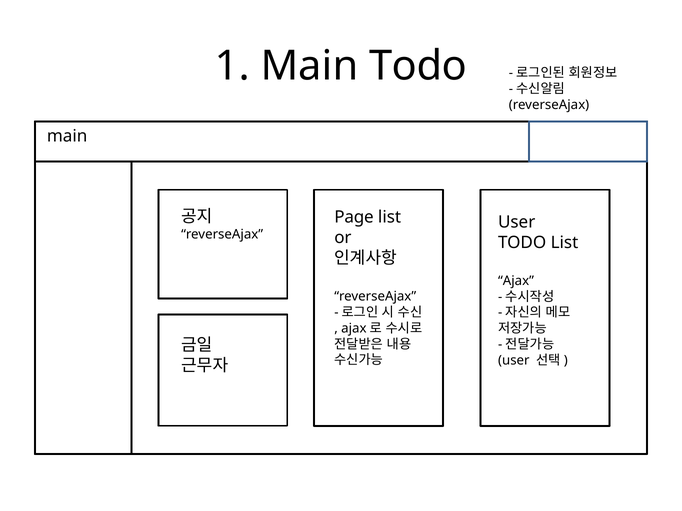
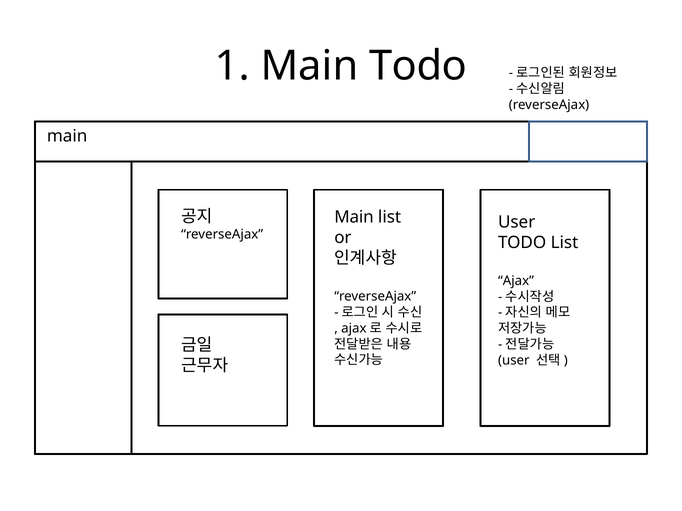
Page: Page -> Main (354, 217)
